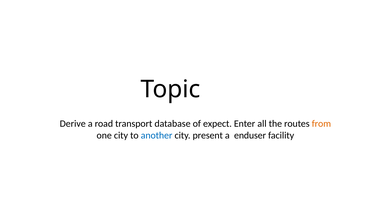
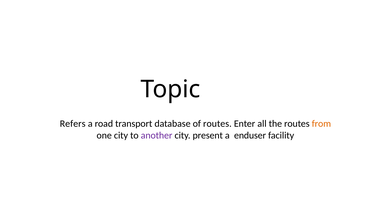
Derive: Derive -> Refers (73, 124)
of expect: expect -> routes (217, 124)
another colour: blue -> purple (157, 135)
